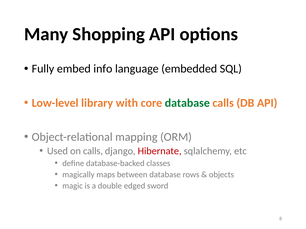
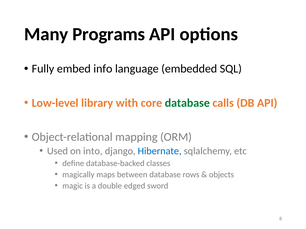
Shopping: Shopping -> Programs (109, 34)
on calls: calls -> into (93, 151)
Hibernate colour: red -> blue (160, 151)
